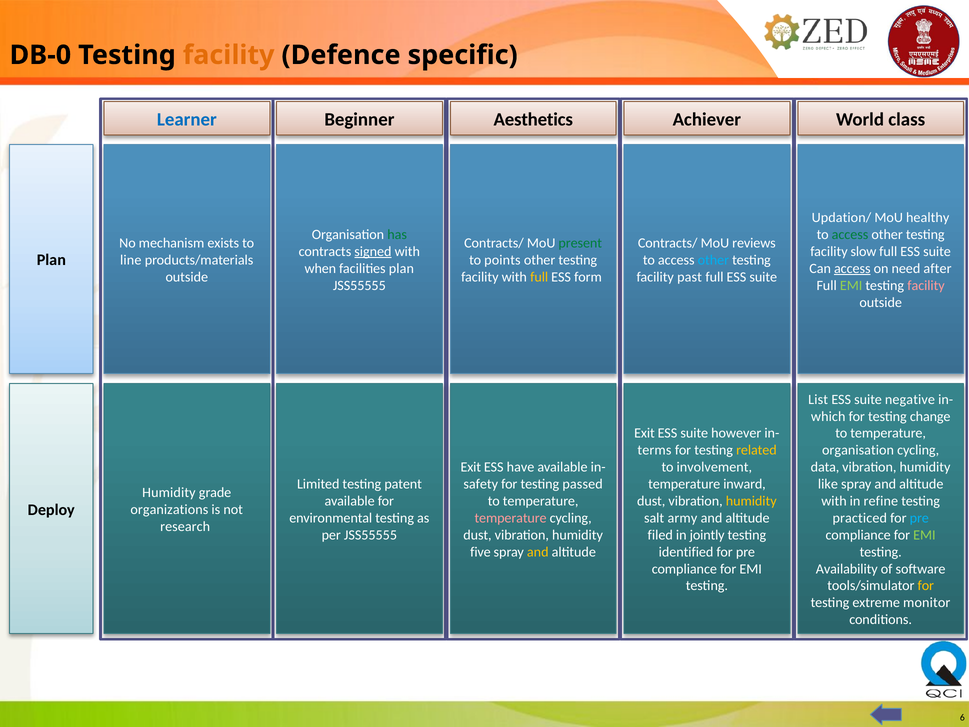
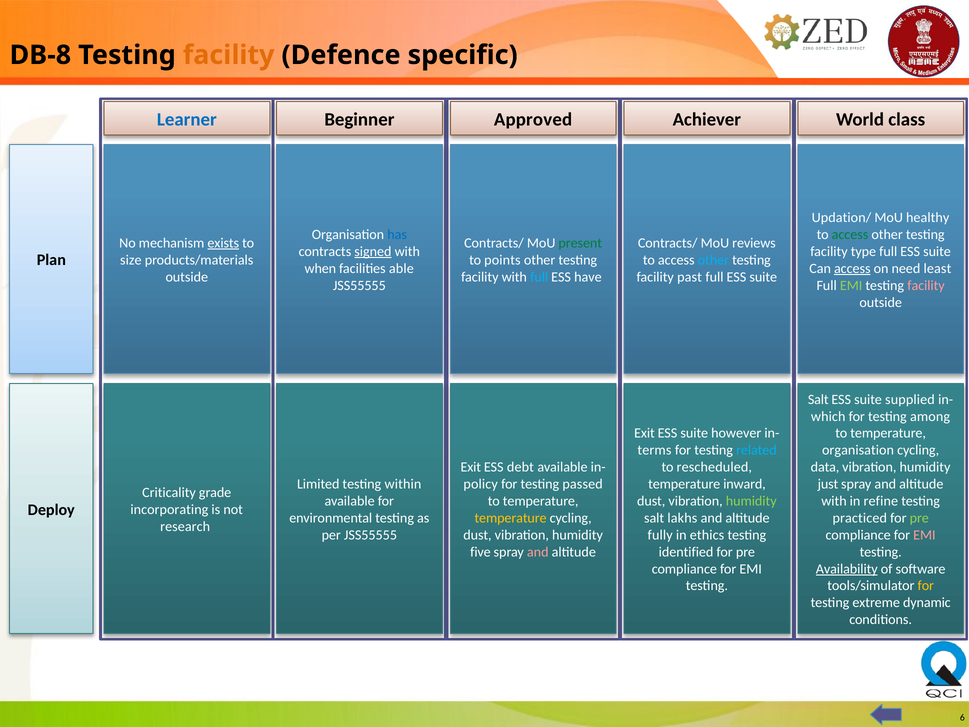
DB-0: DB-0 -> DB-8 (40, 55)
Aesthetics: Aesthetics -> Approved (533, 119)
has colour: green -> blue (397, 235)
exists underline: none -> present (223, 243)
slow: slow -> type (863, 251)
line: line -> size (131, 260)
facilities plan: plan -> able (401, 268)
after: after -> least (937, 268)
full colour: yellow -> light blue (539, 277)
form: form -> have (588, 277)
List: List -> Salt (818, 399)
negative: negative -> supplied (910, 399)
change: change -> among (930, 416)
related colour: yellow -> light blue (756, 450)
have: have -> debt (520, 467)
involvement: involvement -> rescheduled (714, 467)
patent: patent -> within (403, 484)
safety: safety -> policy (481, 484)
like: like -> just (828, 484)
Humidity: Humidity -> Criticality (169, 492)
humidity colour: yellow -> light green (751, 501)
organizations: organizations -> incorporating (169, 509)
temperature colour: pink -> yellow (511, 518)
army: army -> lakhs (682, 518)
pre colour: light blue -> light green (919, 518)
filed: filed -> fully (660, 535)
jointly: jointly -> ethics (707, 535)
EMI colour: light green -> pink (924, 535)
and colour: yellow -> pink (538, 552)
Availability underline: none -> present (847, 569)
monitor: monitor -> dynamic (927, 603)
